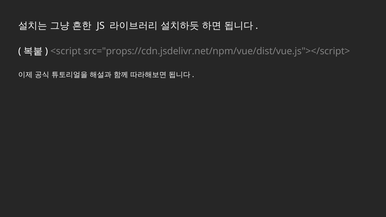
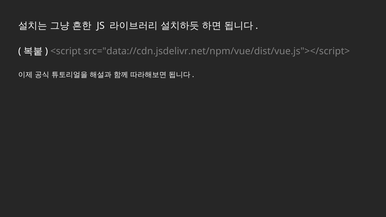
src="props://cdn.jsdelivr.net/npm/vue/dist/vue.js"></script>: src="props://cdn.jsdelivr.net/npm/vue/dist/vue.js"></script> -> src="data://cdn.jsdelivr.net/npm/vue/dist/vue.js"></script> (217, 51)
